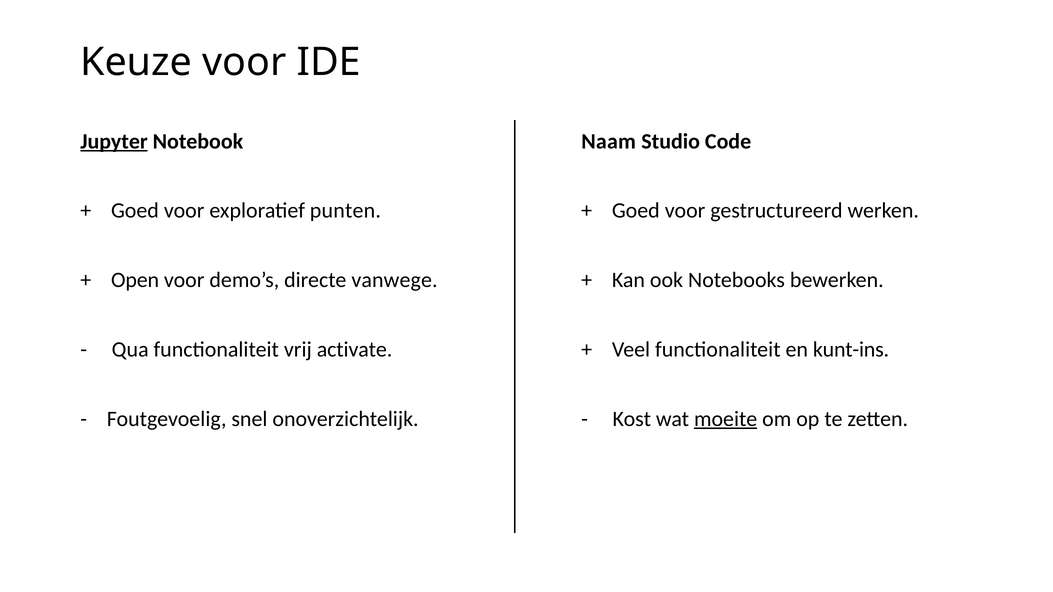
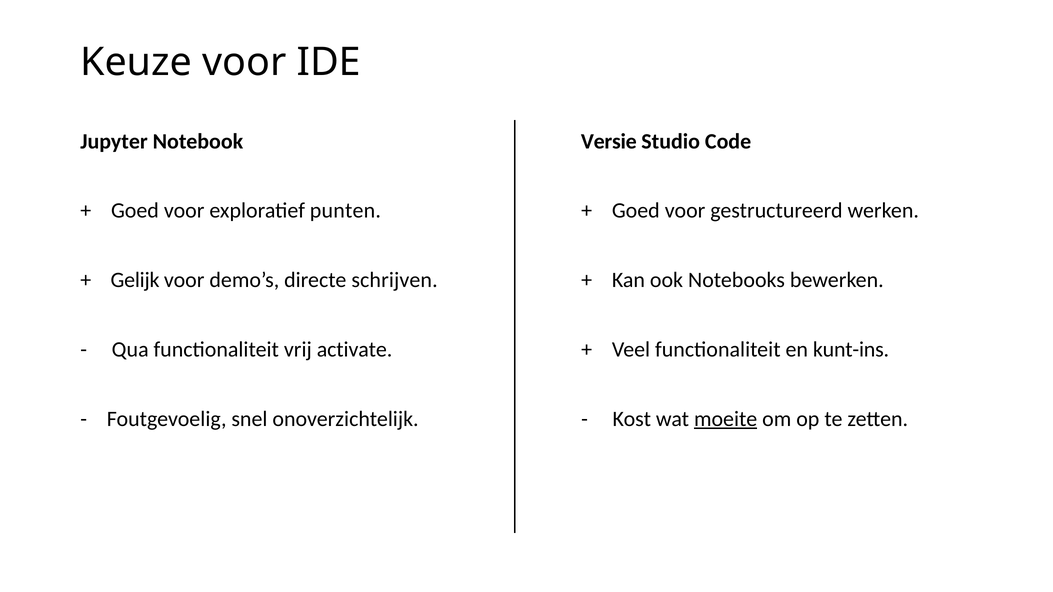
Jupyter underline: present -> none (114, 141)
Naam: Naam -> Versie (609, 141)
Open: Open -> Gelijk (135, 280)
vanwege: vanwege -> schrijven (395, 280)
